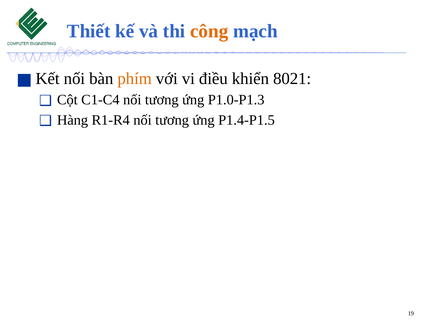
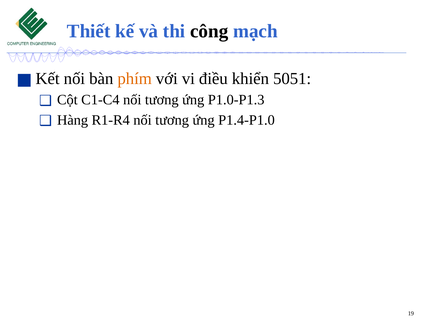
công colour: orange -> black (209, 31)
8021: 8021 -> 5051 (292, 78)
P1.4-P1.5: P1.4-P1.5 -> P1.4-P1.0 (247, 120)
